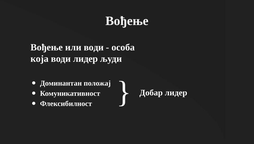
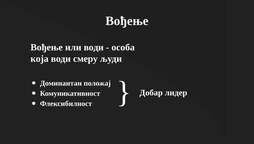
води лидер: лидер -> смеру (85, 59)
